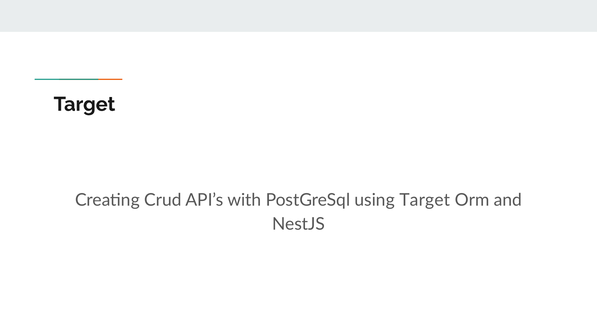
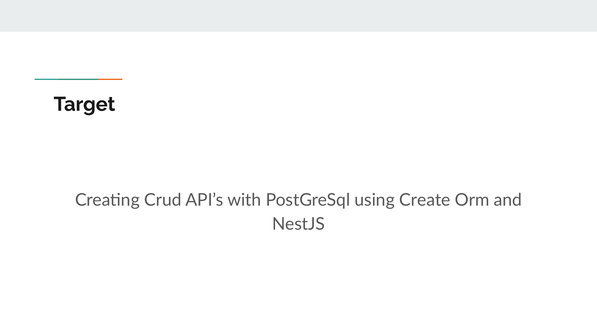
using Target: Target -> Create (425, 200)
